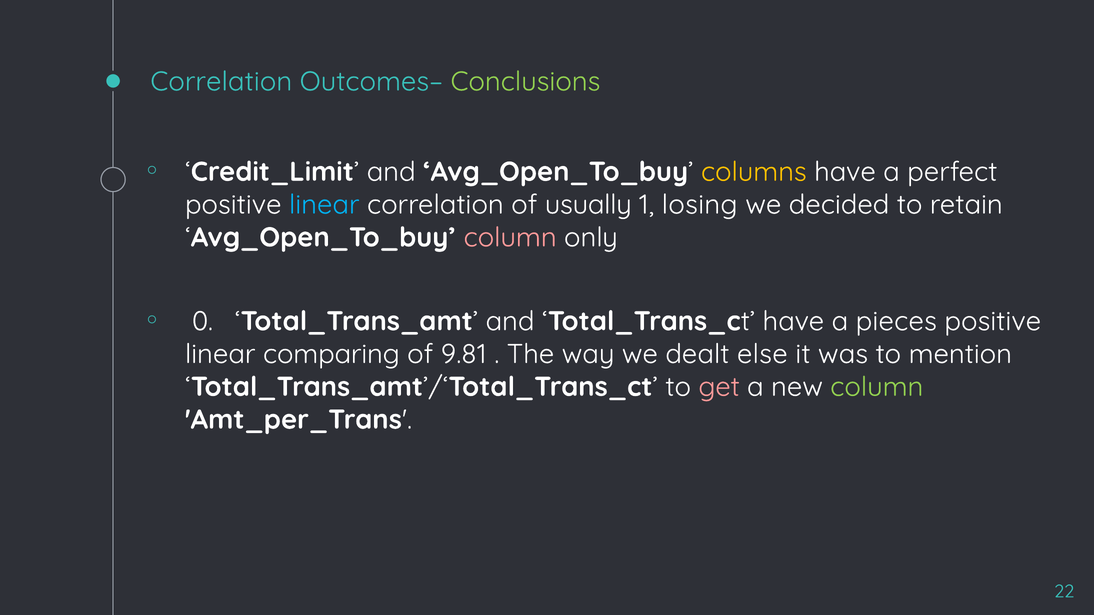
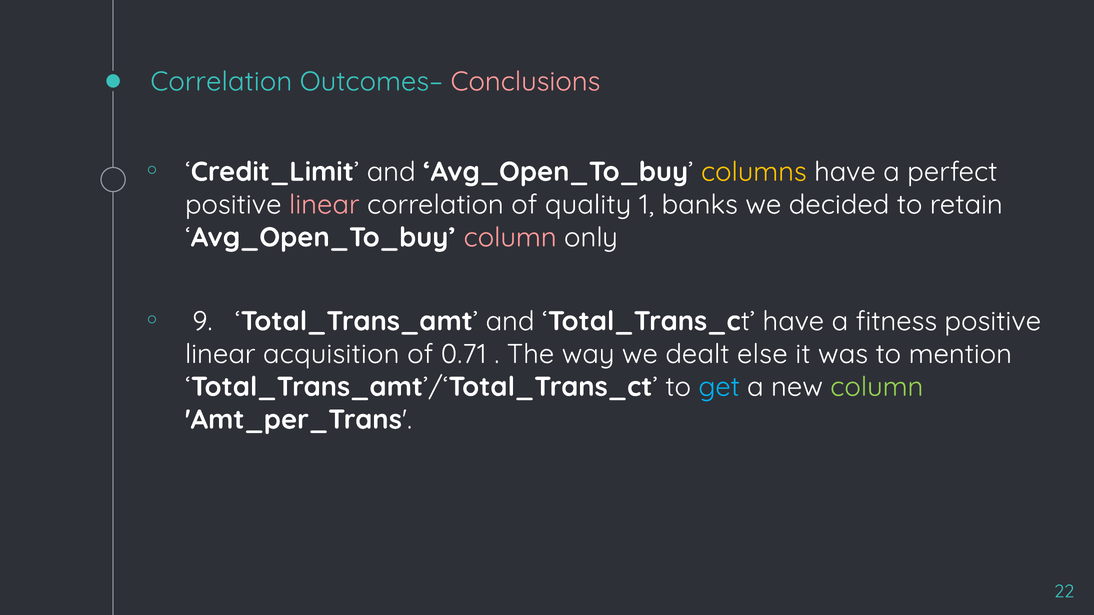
Conclusions colour: light green -> pink (525, 82)
linear colour: light blue -> pink (324, 205)
usually: usually -> quality (588, 205)
losing: losing -> banks (700, 205)
0: 0 -> 9 (202, 321)
pieces: pieces -> fitness (896, 321)
comparing: comparing -> acquisition (331, 354)
9.81: 9.81 -> 0.71 (464, 354)
get colour: pink -> light blue (719, 387)
